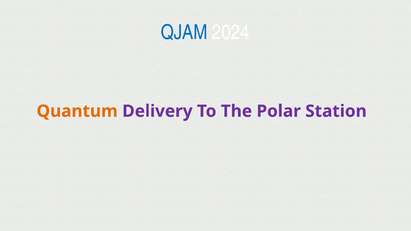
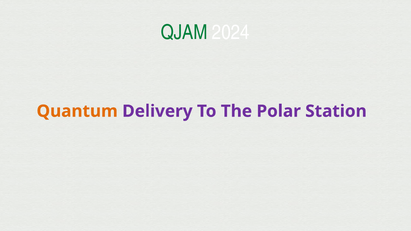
QJAM colour: blue -> green (184, 33)
